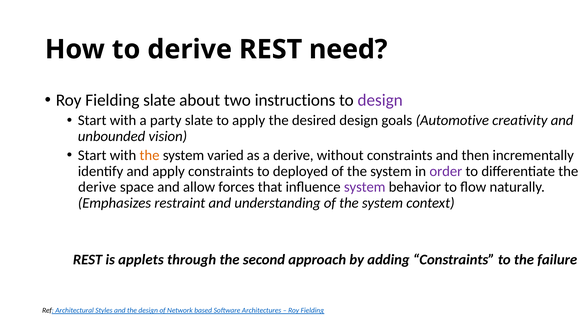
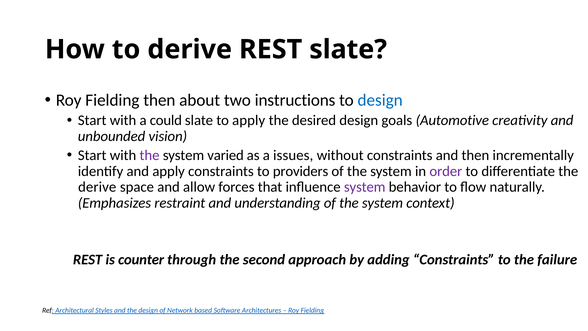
REST need: need -> slate (348, 49)
Fielding slate: slate -> then (159, 100)
design colour: purple -> blue (380, 100)
party: party -> could (166, 120)
the colour: orange -> purple (150, 155)
a derive: derive -> issues (293, 155)
deployed: deployed -> providers (301, 171)
applets: applets -> counter (141, 260)
